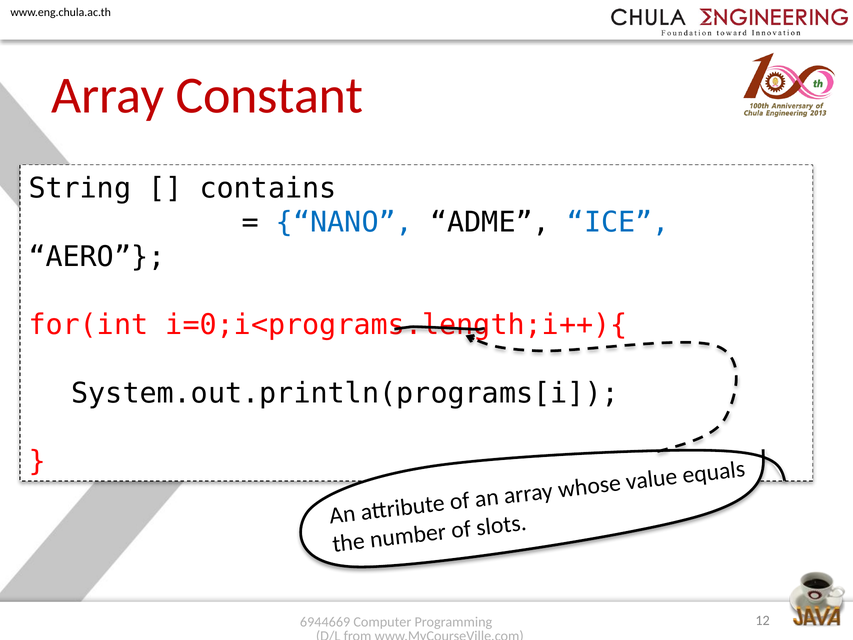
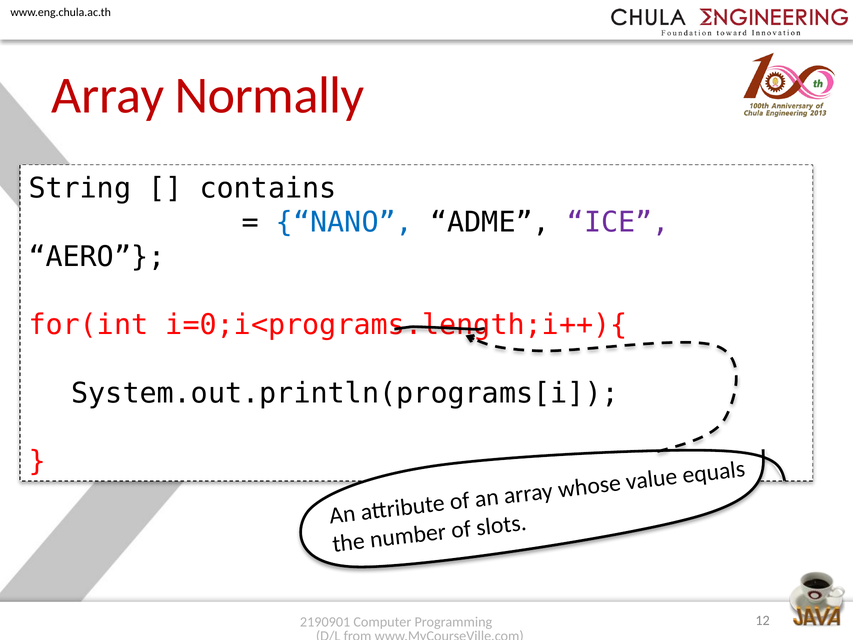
Constant: Constant -> Normally (270, 96)
ICE colour: blue -> purple (618, 222)
6944669: 6944669 -> 2190901 (325, 622)
